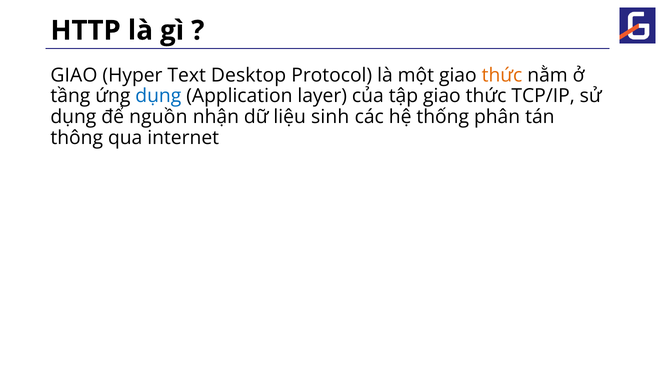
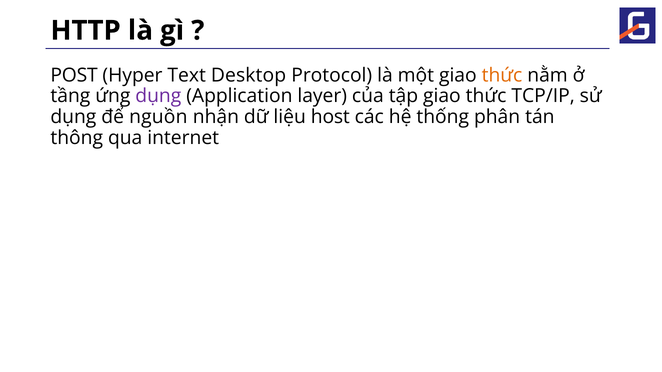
GIAO: GIAO -> POST (74, 75)
dụng colour: blue -> purple (158, 96)
sinh: sinh -> host (330, 117)
